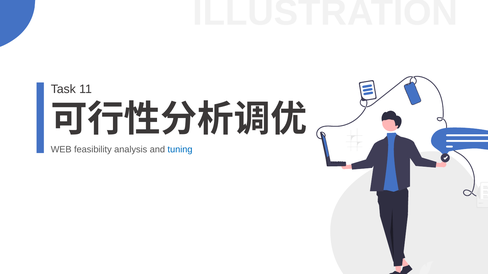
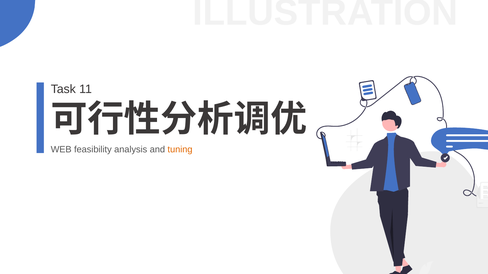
tuning colour: blue -> orange (180, 150)
